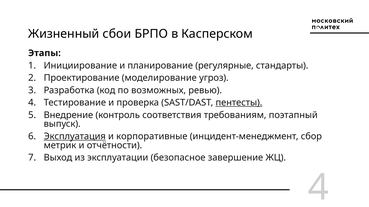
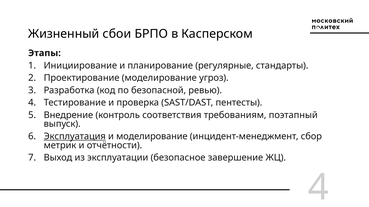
возможных: возможных -> безопасной (159, 90)
пентесты underline: present -> none (239, 103)
и корпоративные: корпоративные -> моделирование (152, 137)
